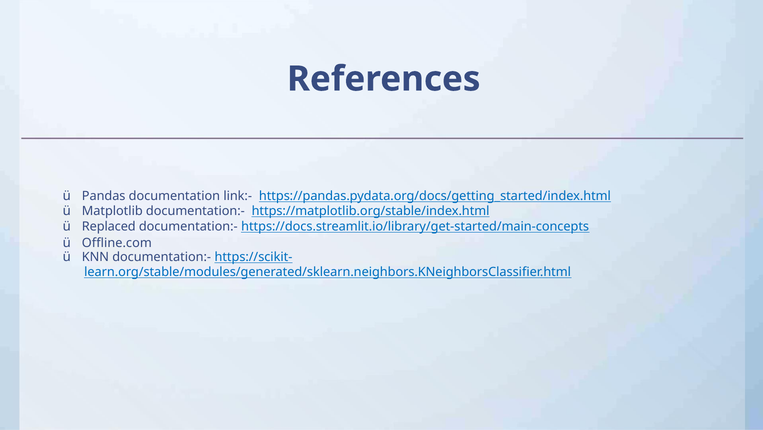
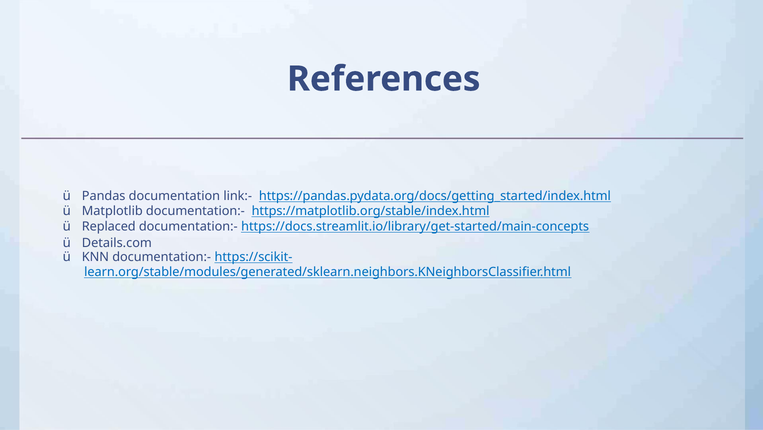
Offline.com: Offline.com -> Details.com (117, 243)
